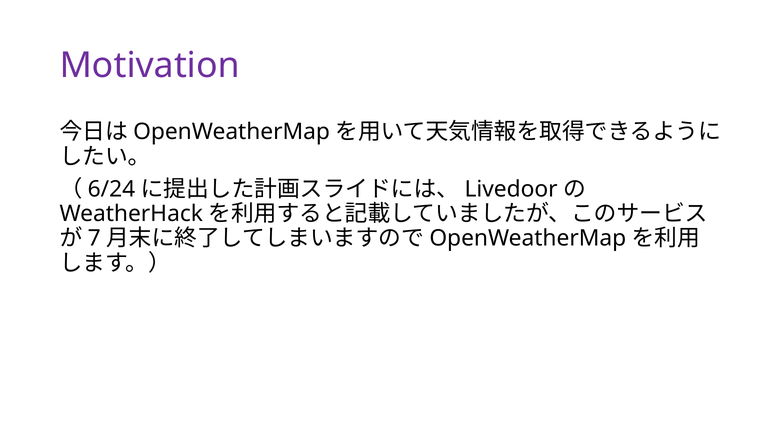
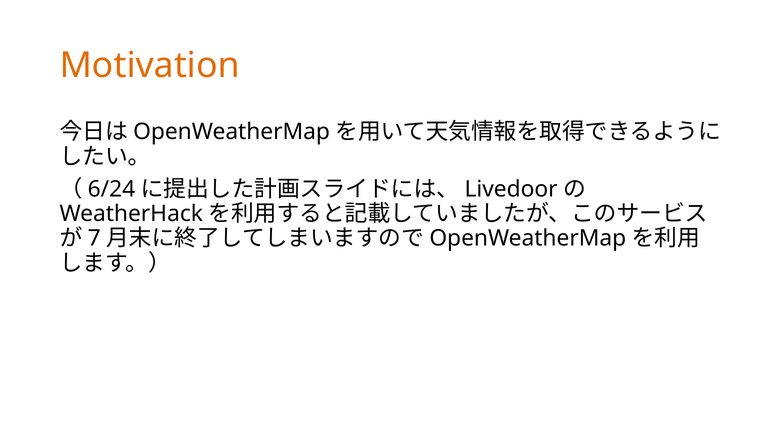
Motivation colour: purple -> orange (150, 66)
